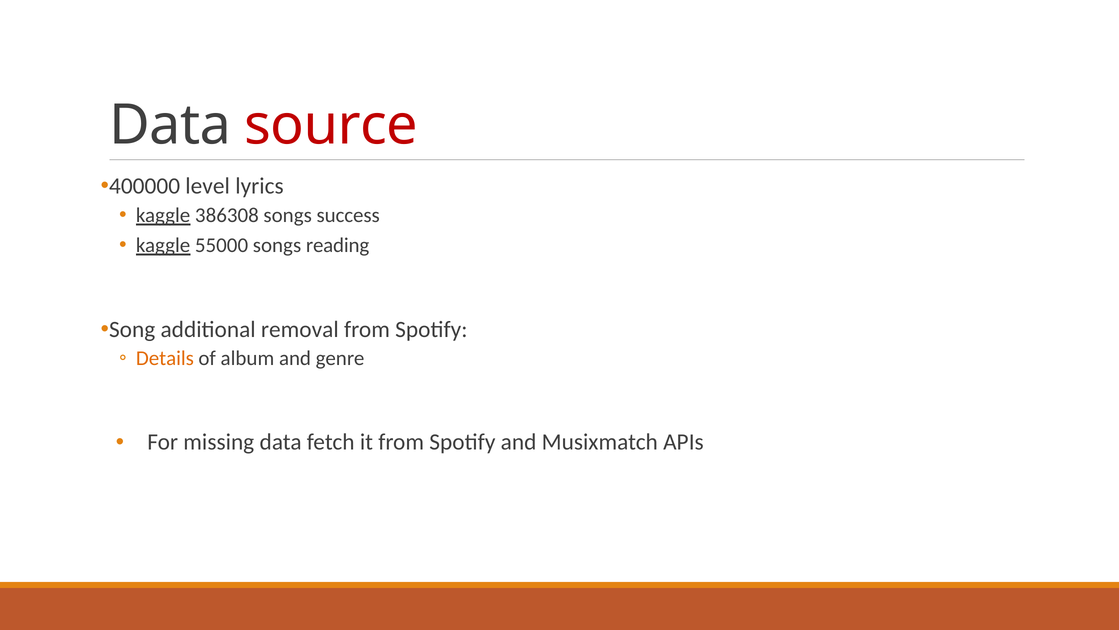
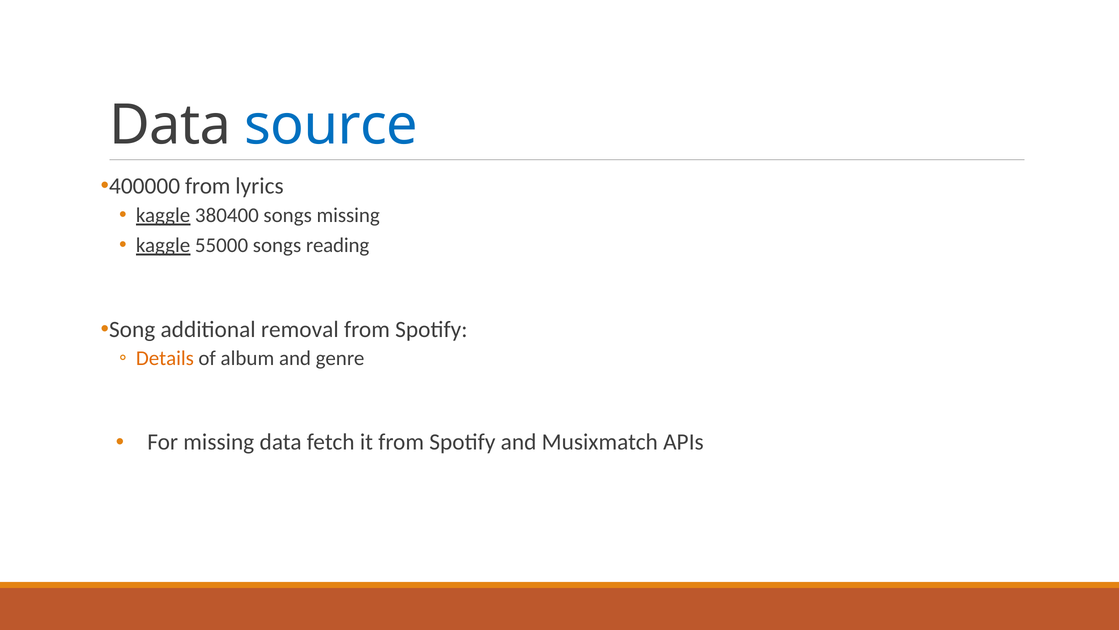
source colour: red -> blue (331, 125)
level: level -> from (208, 186)
386308: 386308 -> 380400 (227, 215)
songs success: success -> missing (348, 215)
